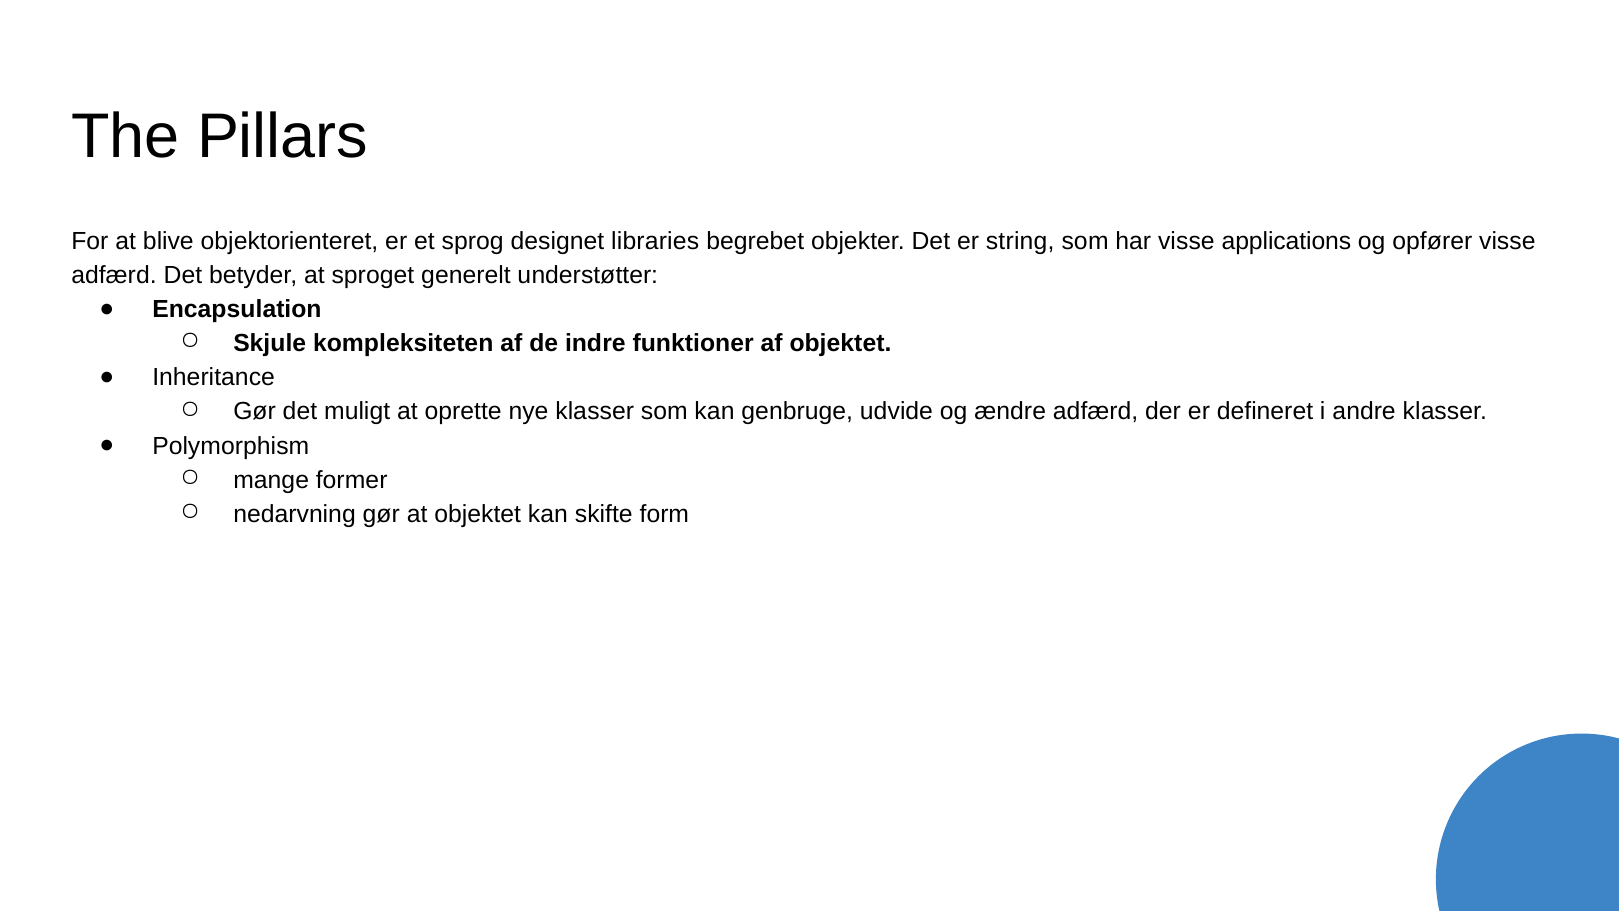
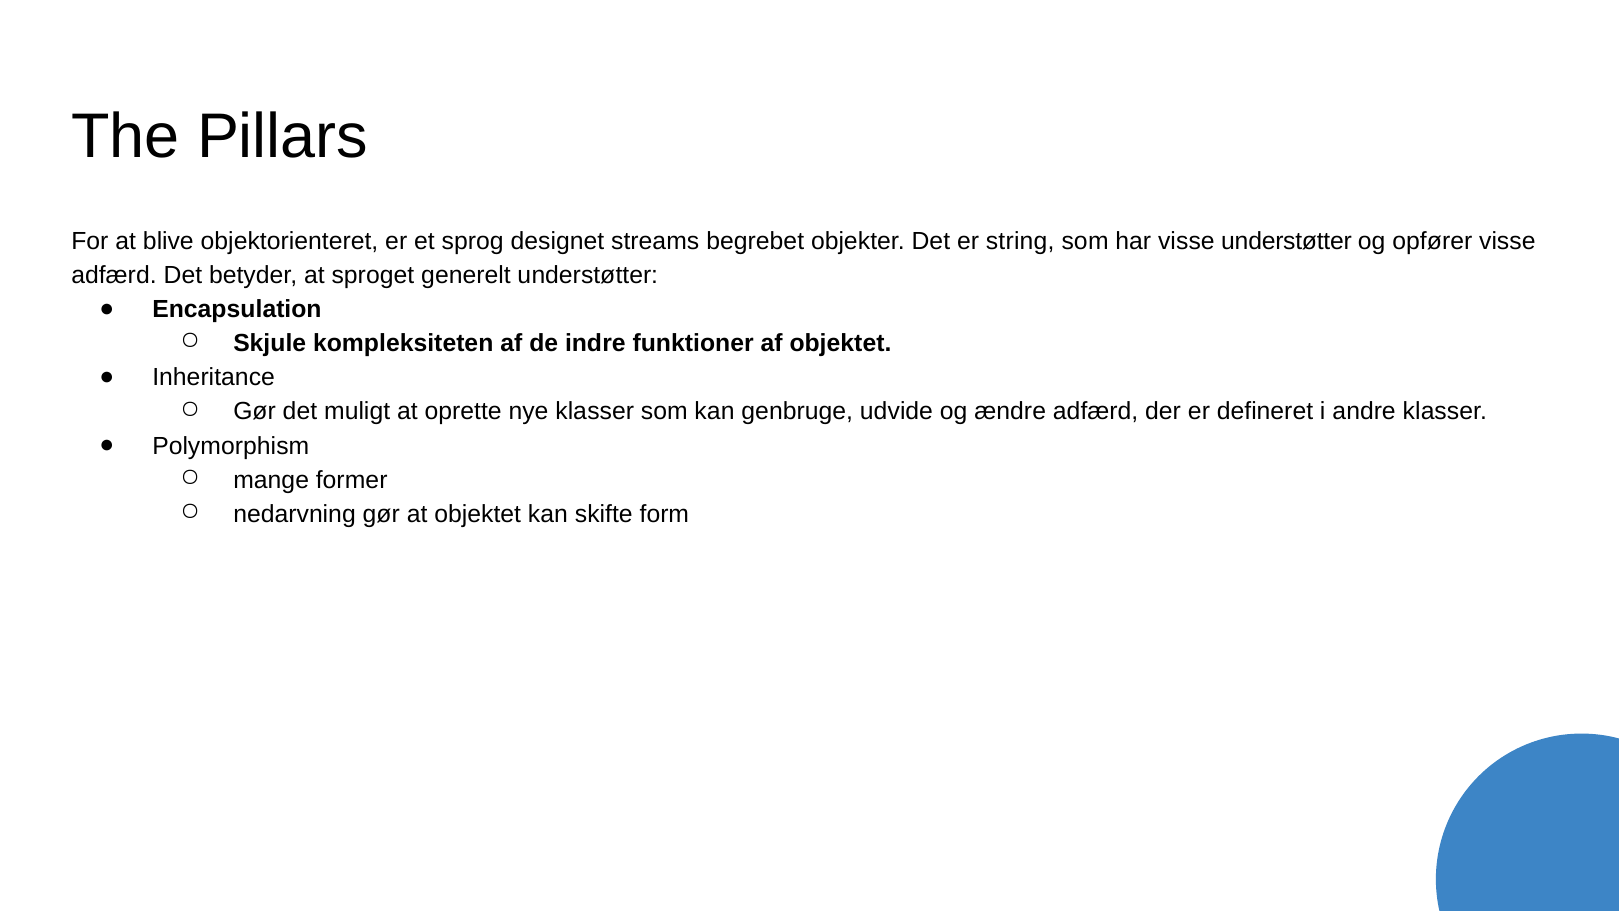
libraries: libraries -> streams (655, 241)
visse applications: applications -> understøtter (1286, 241)
